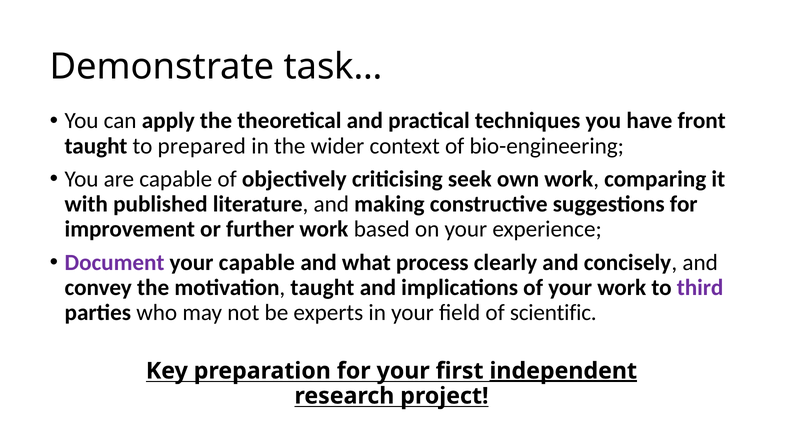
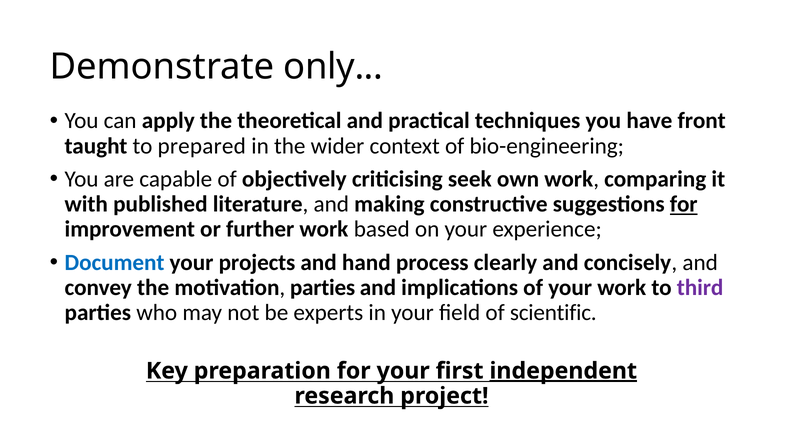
task: task -> only (333, 67)
for underline: none -> present (684, 204)
Document colour: purple -> blue (115, 263)
your capable: capable -> projects (257, 263)
what: what -> hand (366, 263)
motivation taught: taught -> parties (323, 288)
